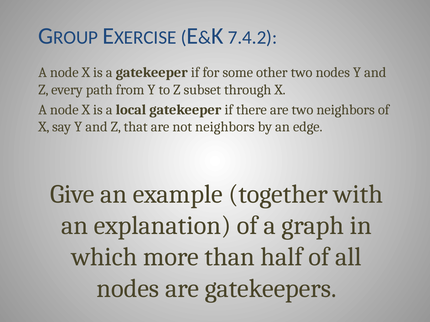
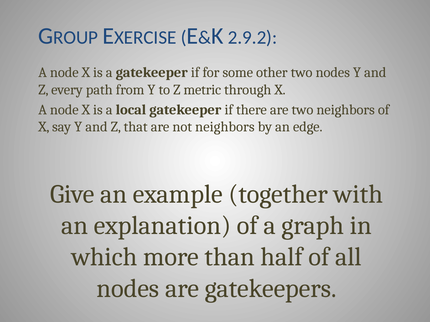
7.4.2: 7.4.2 -> 2.9.2 (252, 38)
subset: subset -> metric (202, 90)
